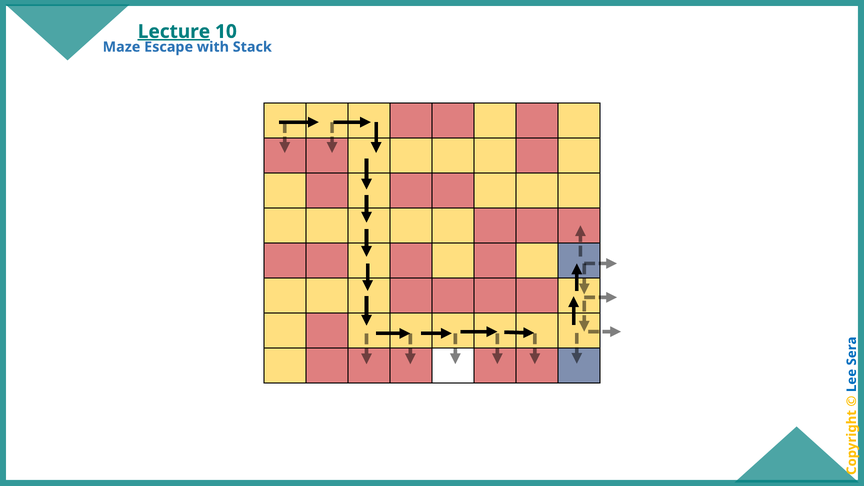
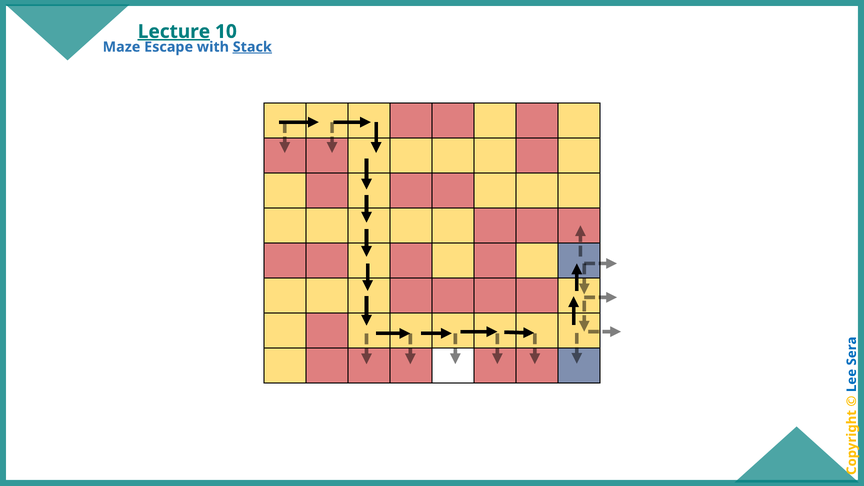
Stack underline: none -> present (252, 47)
